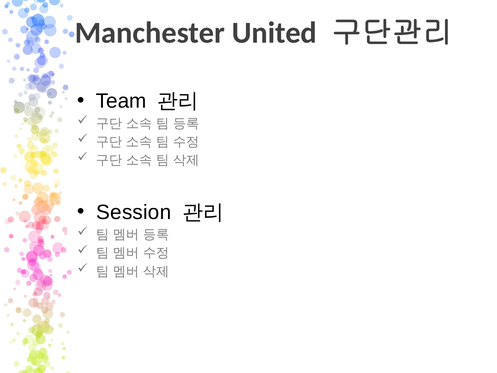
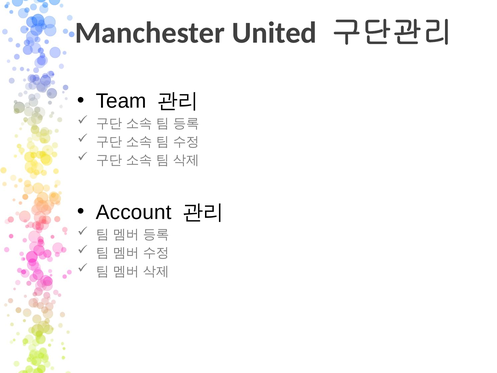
Session: Session -> Account (134, 212)
